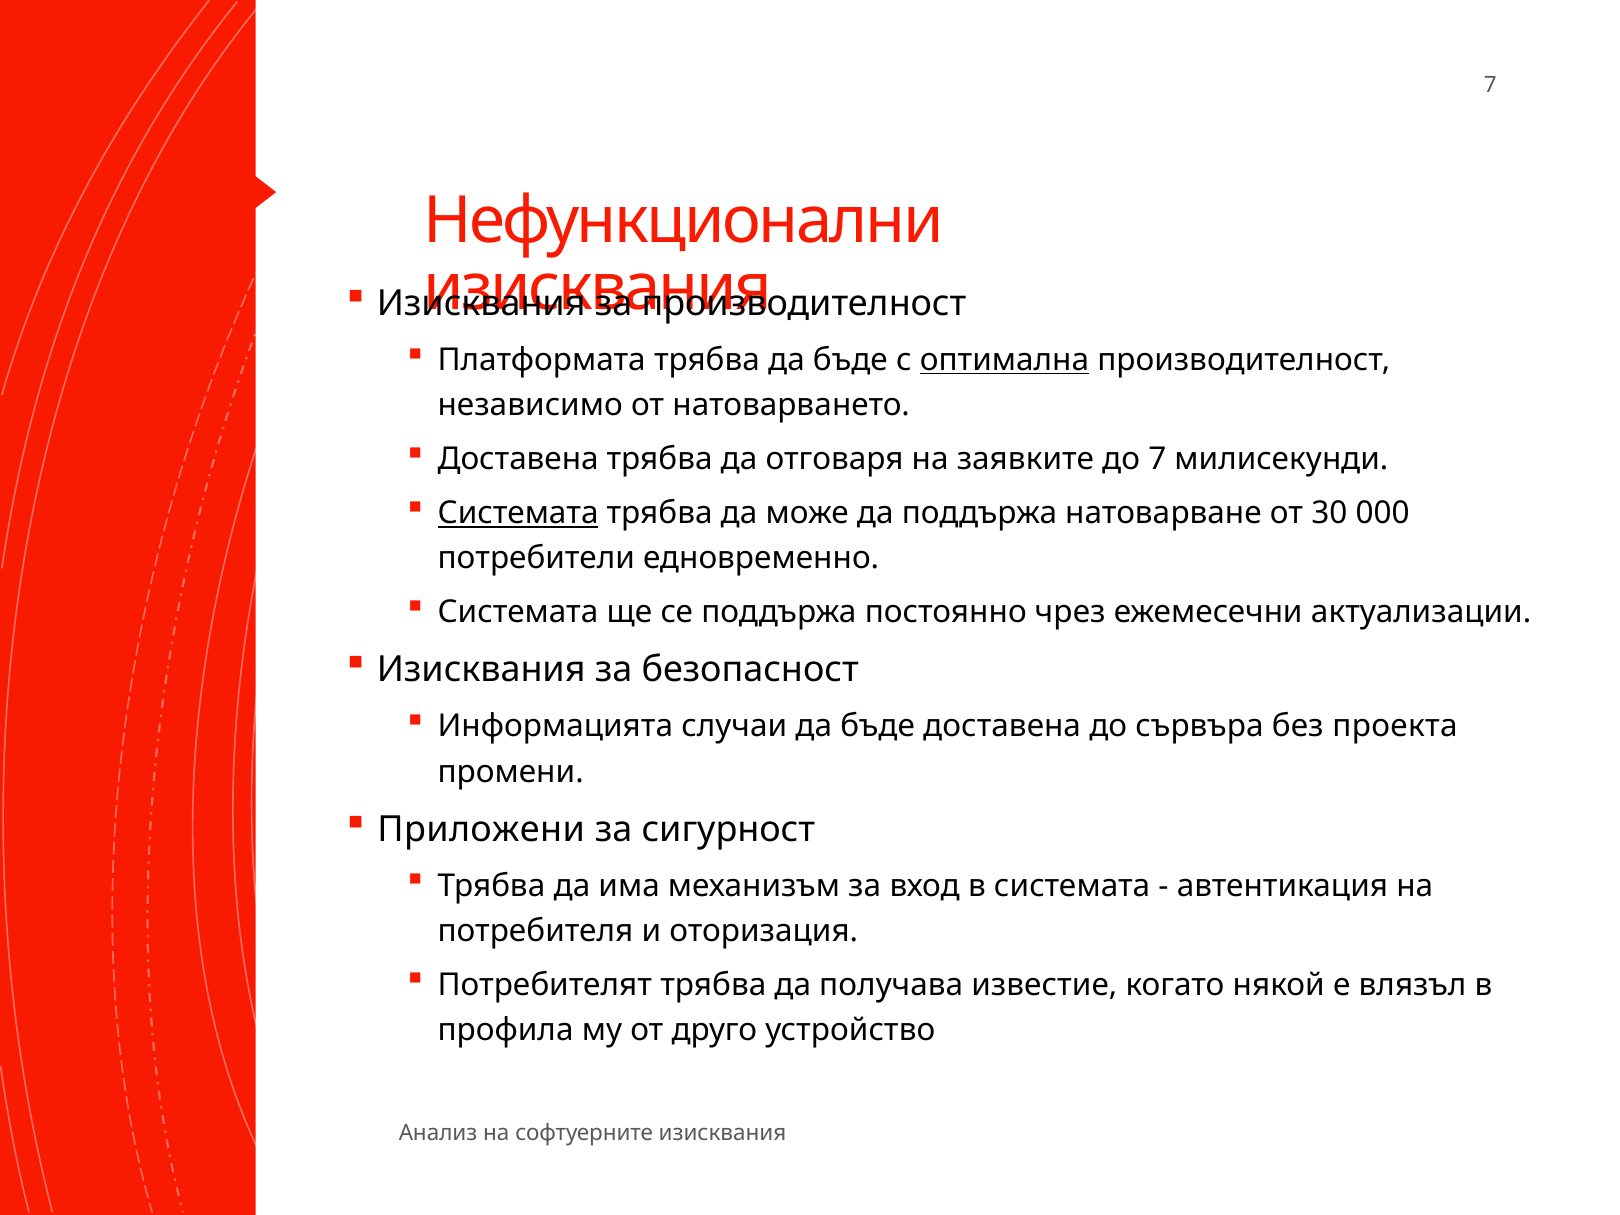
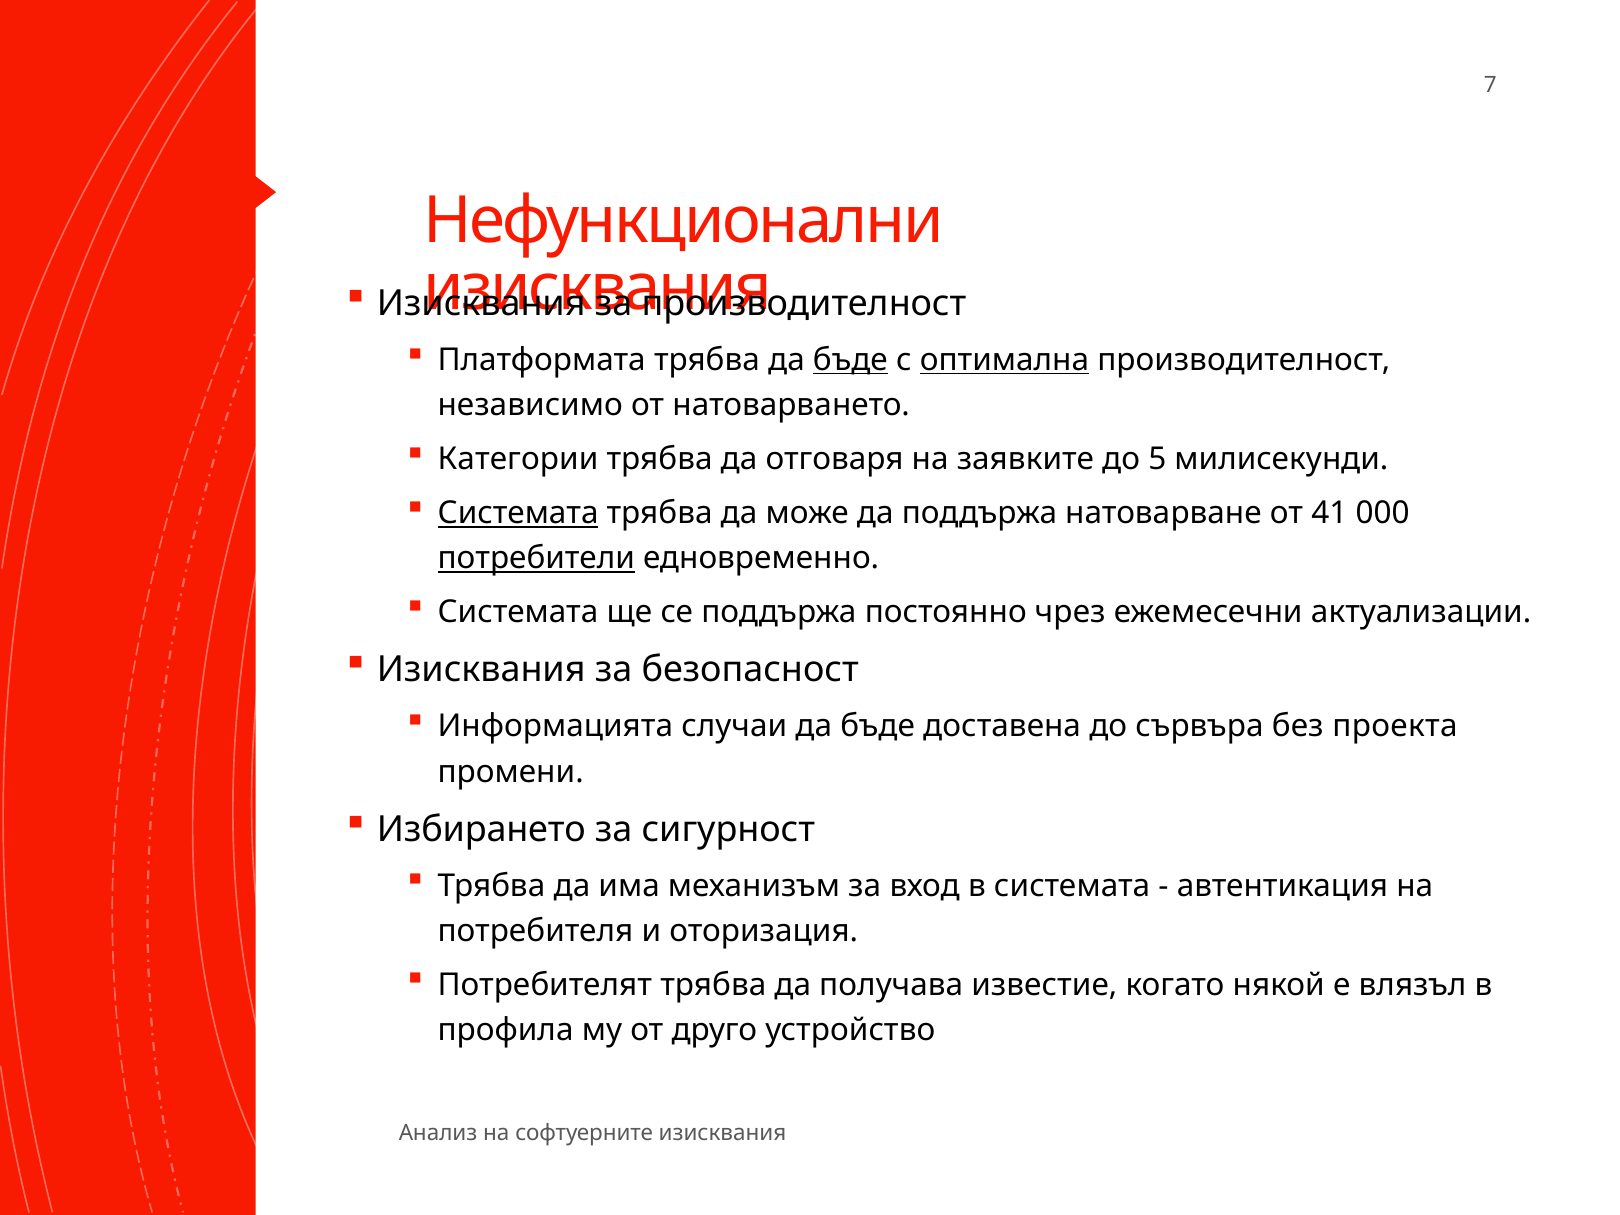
бъде underline: none -> present (850, 360)
Доставена: Доставена -> Категории (518, 459)
до 7: 7 -> 5 (1157, 459)
30: 30 -> 41 (1329, 513)
потребители underline: none -> present (536, 558)
Приложени: Приложени -> Избирането (481, 829)
